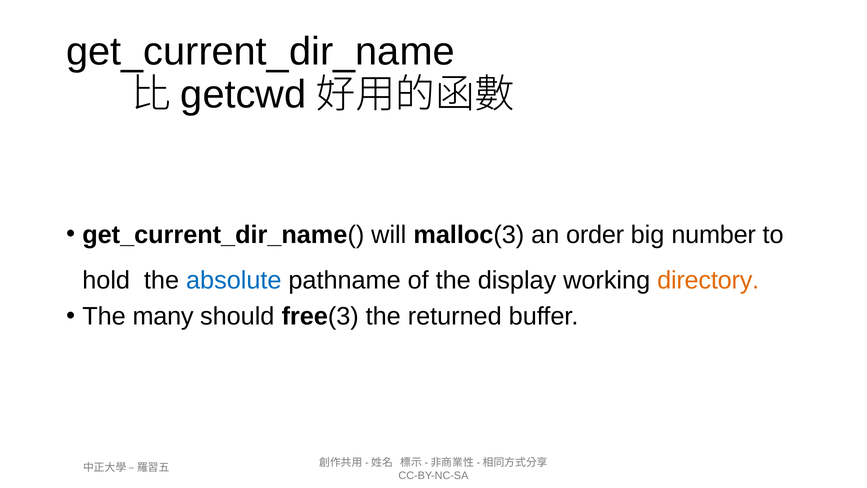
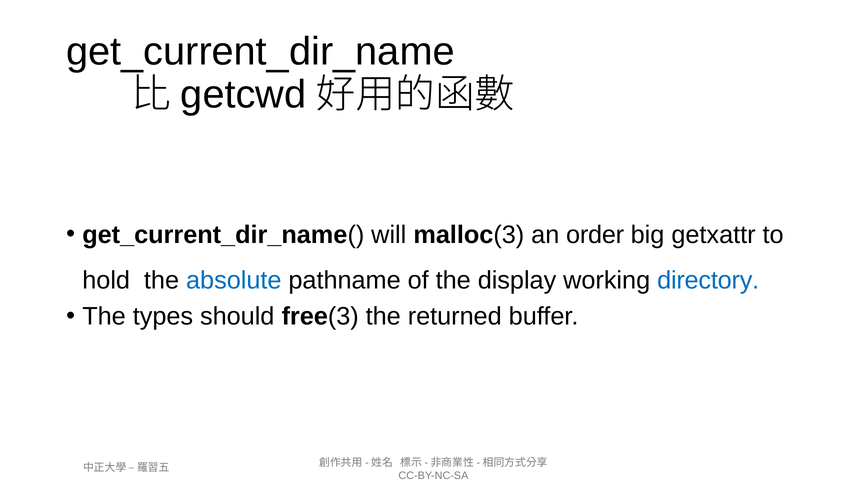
number: number -> getxattr (714, 235)
directory colour: orange -> blue (708, 280)
many: many -> types (163, 316)
